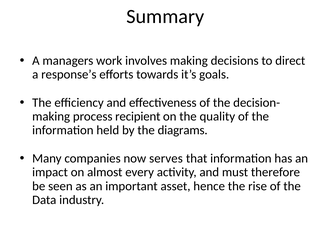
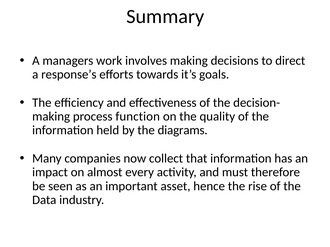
recipient: recipient -> function (138, 117)
serves: serves -> collect (166, 159)
